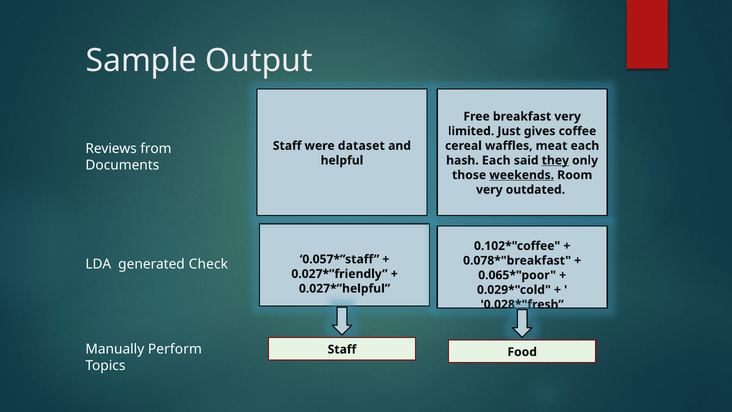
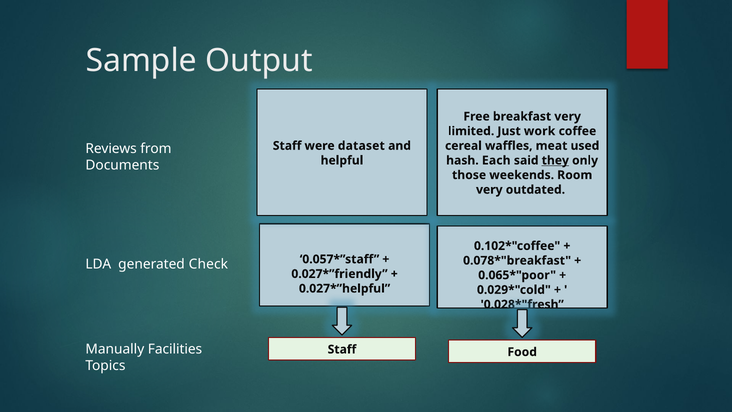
gives: gives -> work (540, 131)
meat each: each -> used (585, 146)
weekends underline: present -> none (522, 175)
Perform: Perform -> Facilities (175, 349)
